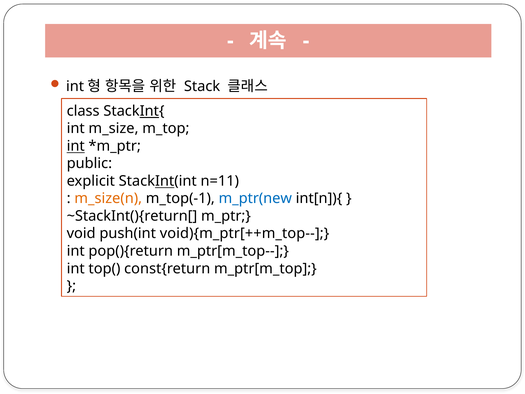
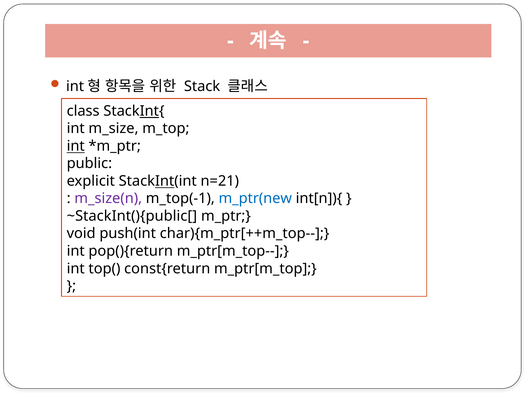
n=11: n=11 -> n=21 (220, 181)
m_size(n colour: orange -> purple (108, 198)
~StackInt(){return[: ~StackInt(){return[ -> ~StackInt(){public[ (132, 216)
void){m_ptr[++m_top--: void){m_ptr[++m_top-- -> char){m_ptr[++m_top-- (245, 233)
